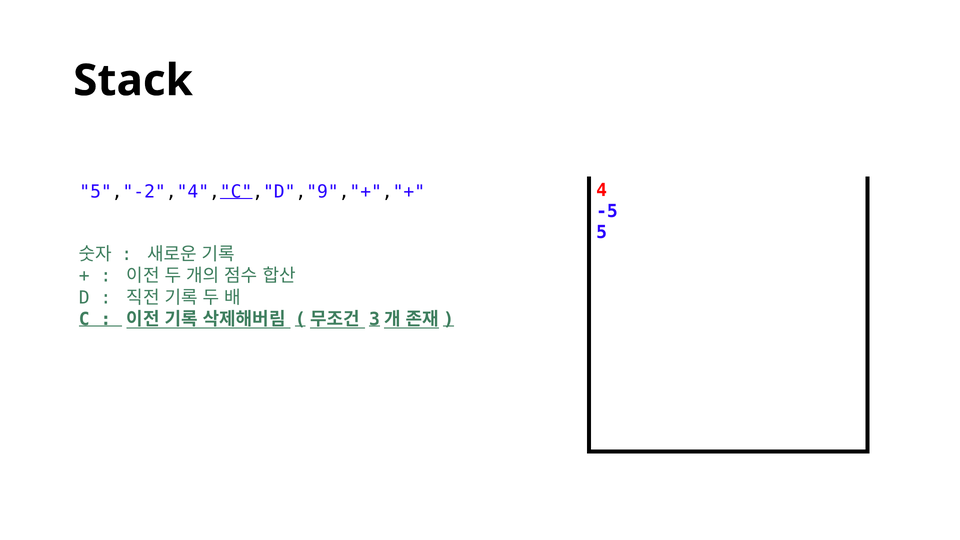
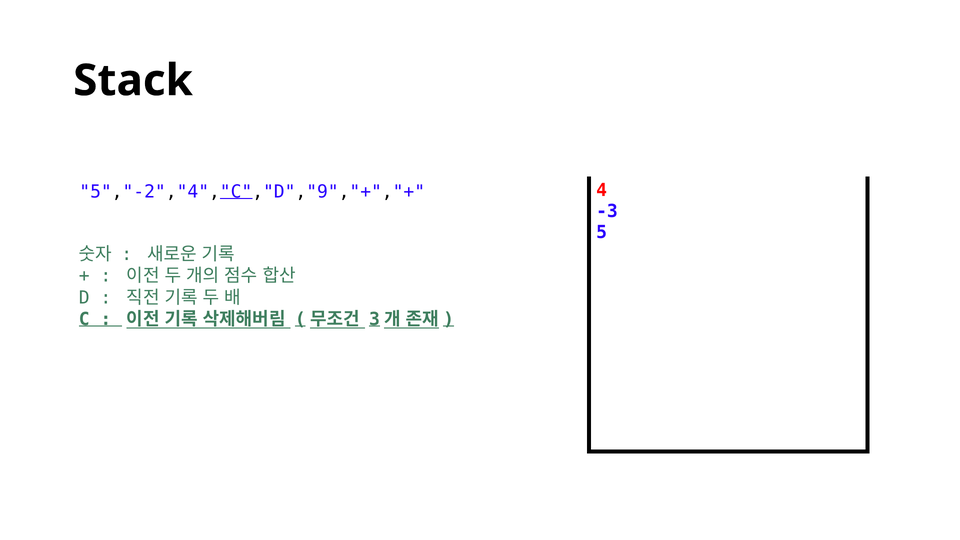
-5: -5 -> -3 (607, 211)
